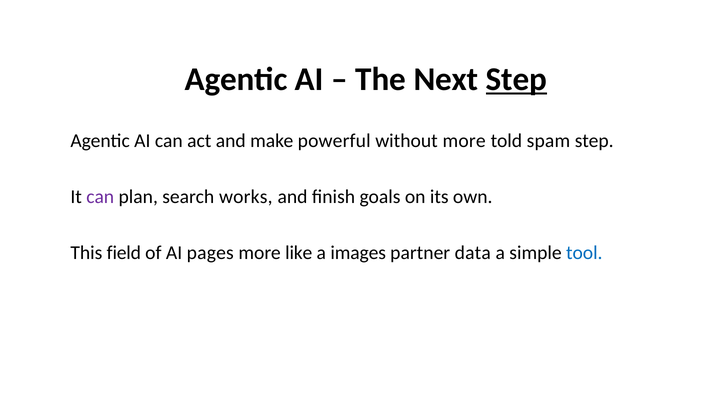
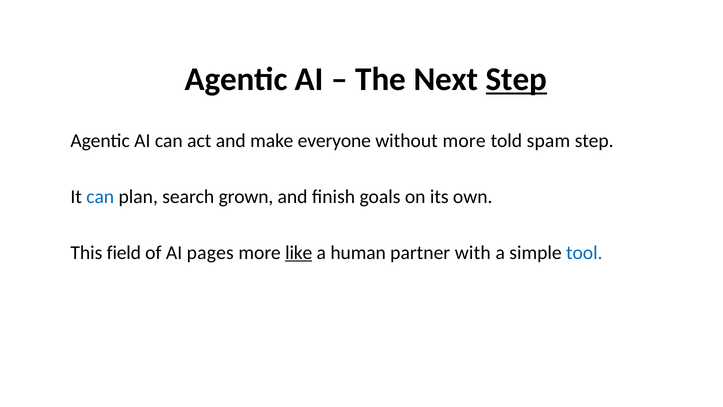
powerful: powerful -> everyone (334, 141)
can colour: purple -> blue (100, 197)
works: works -> grown (246, 197)
like underline: none -> present (299, 253)
images: images -> human (358, 253)
data: data -> with (473, 253)
